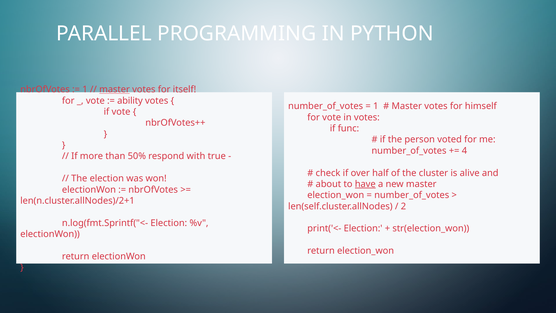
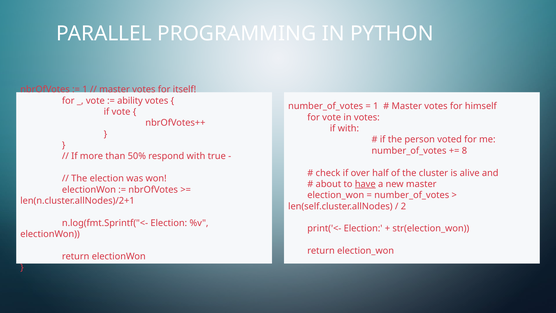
master underline: present -> none (115, 89)
if func: func -> with (348, 128)
4: 4 -> 8 (464, 151)
